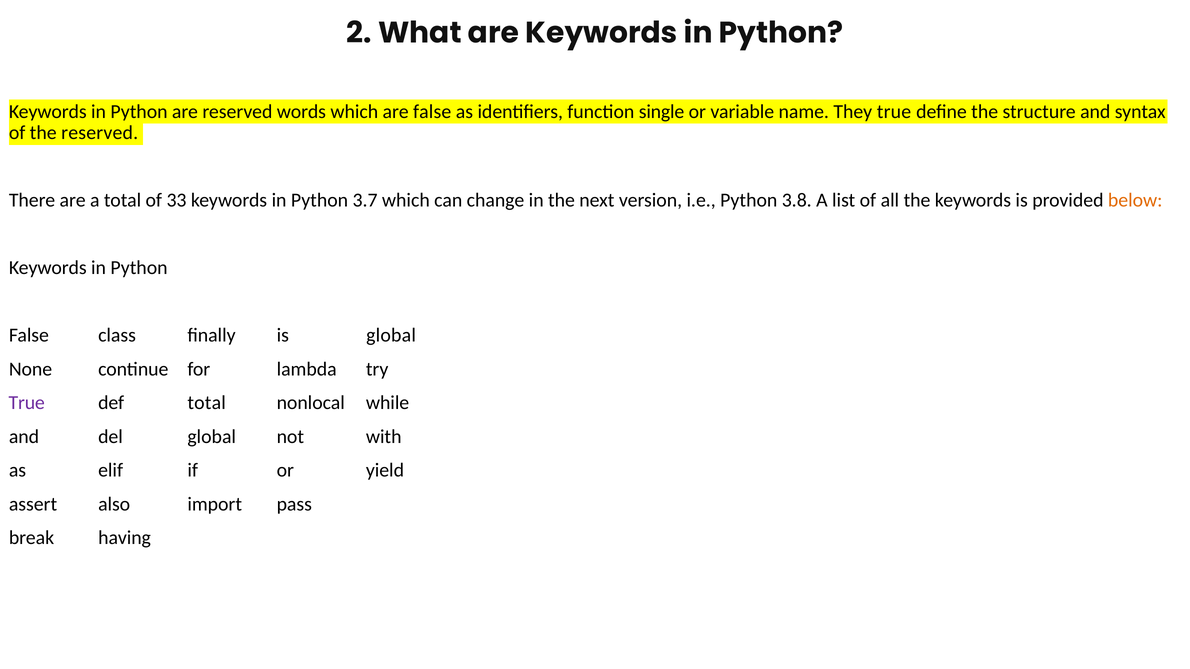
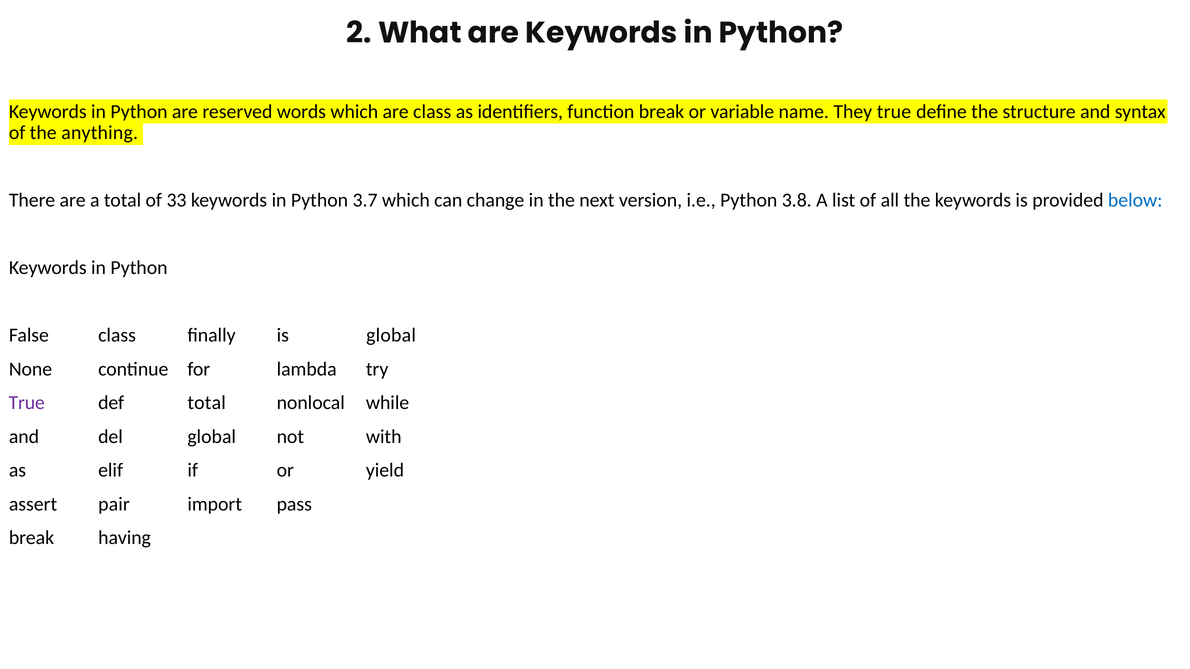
are false: false -> class (432, 112)
function single: single -> break (662, 112)
the reserved: reserved -> anything (100, 133)
below colour: orange -> blue (1135, 201)
also: also -> pair (114, 504)
